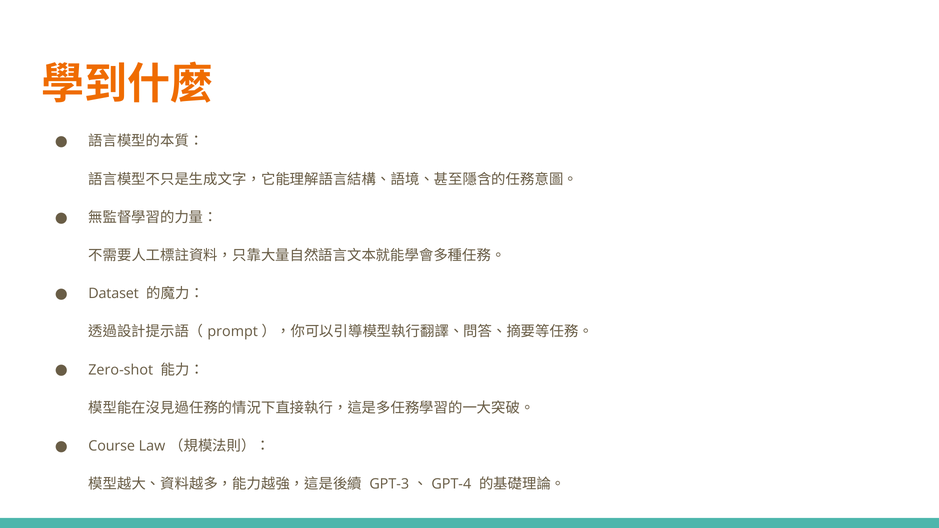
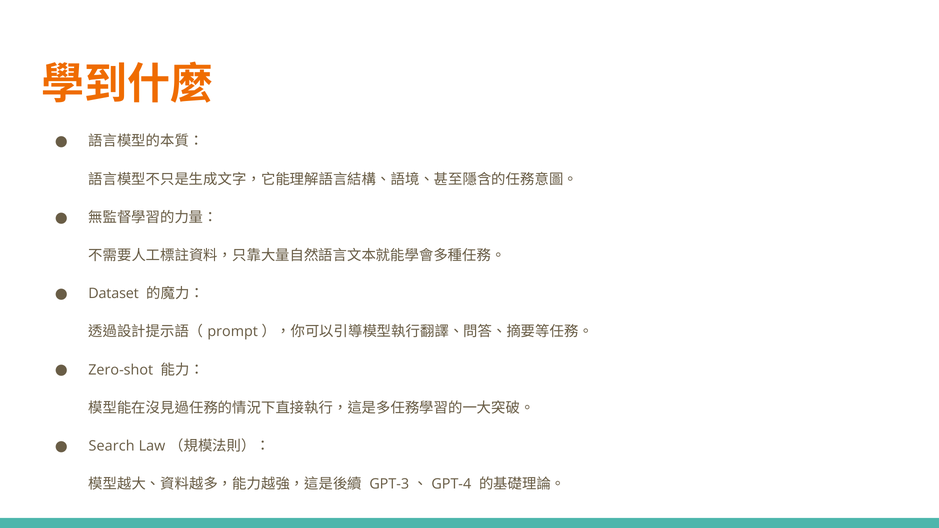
Course: Course -> Search (112, 446)
